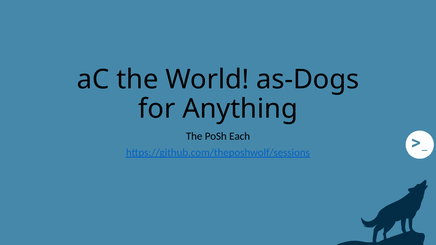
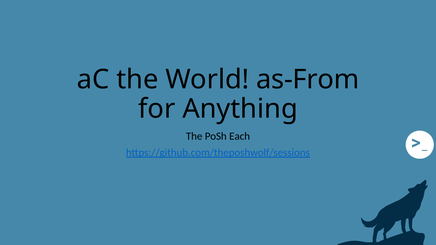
as-Dogs: as-Dogs -> as-From (308, 80)
